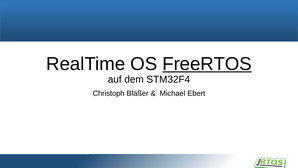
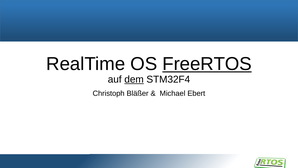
dem underline: none -> present (134, 79)
